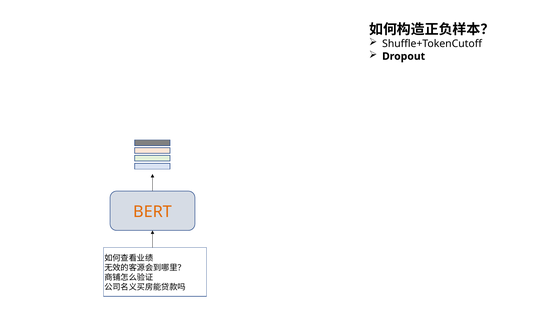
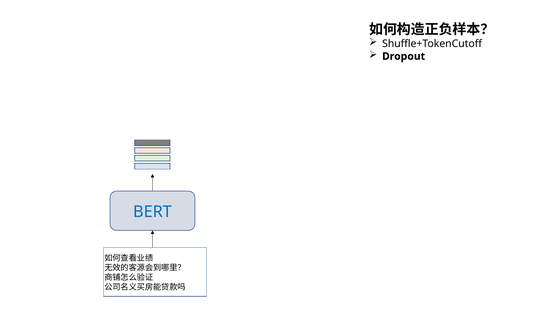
BERT colour: orange -> blue (152, 212)
